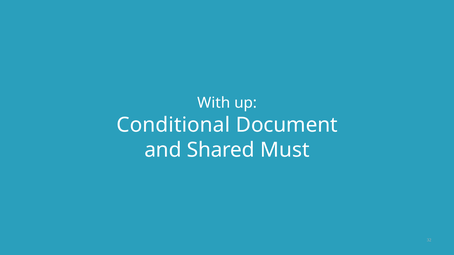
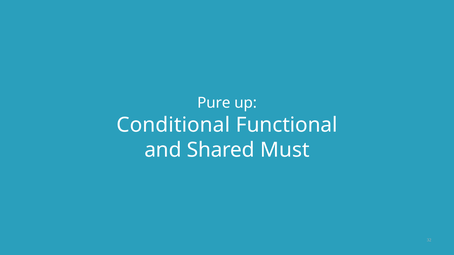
With: With -> Pure (214, 103)
Document: Document -> Functional (287, 125)
